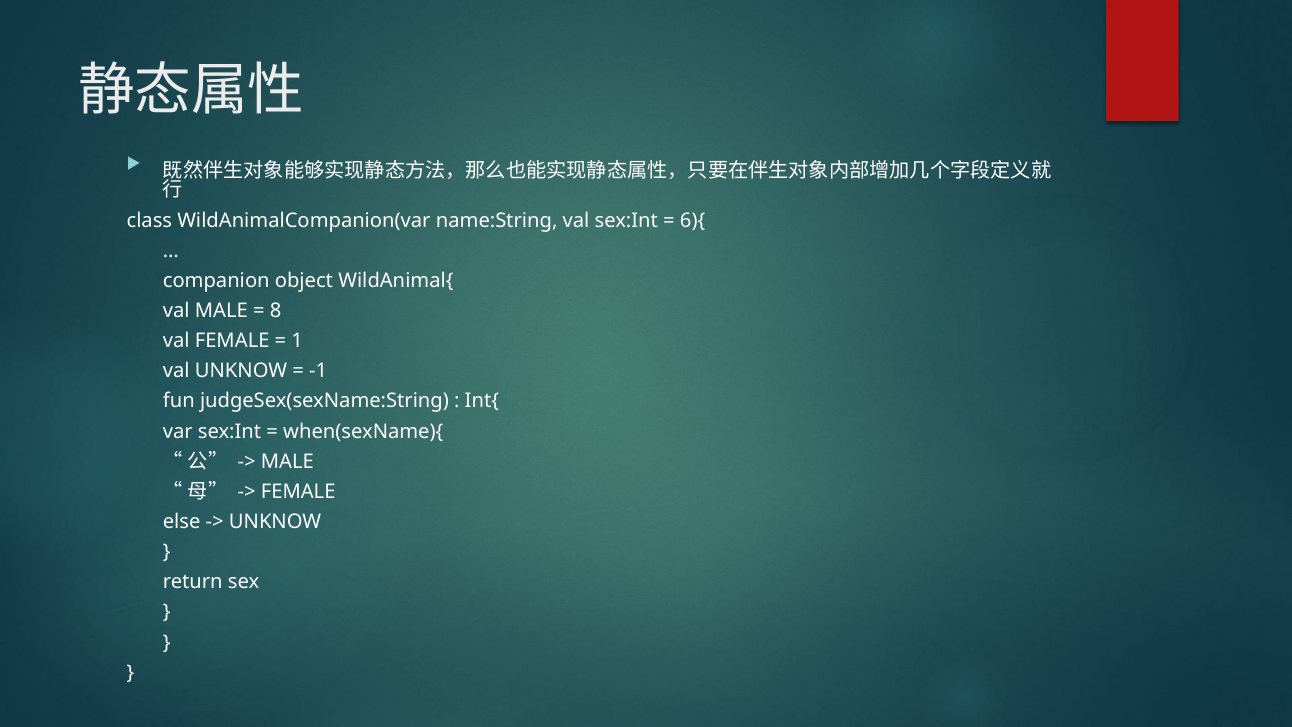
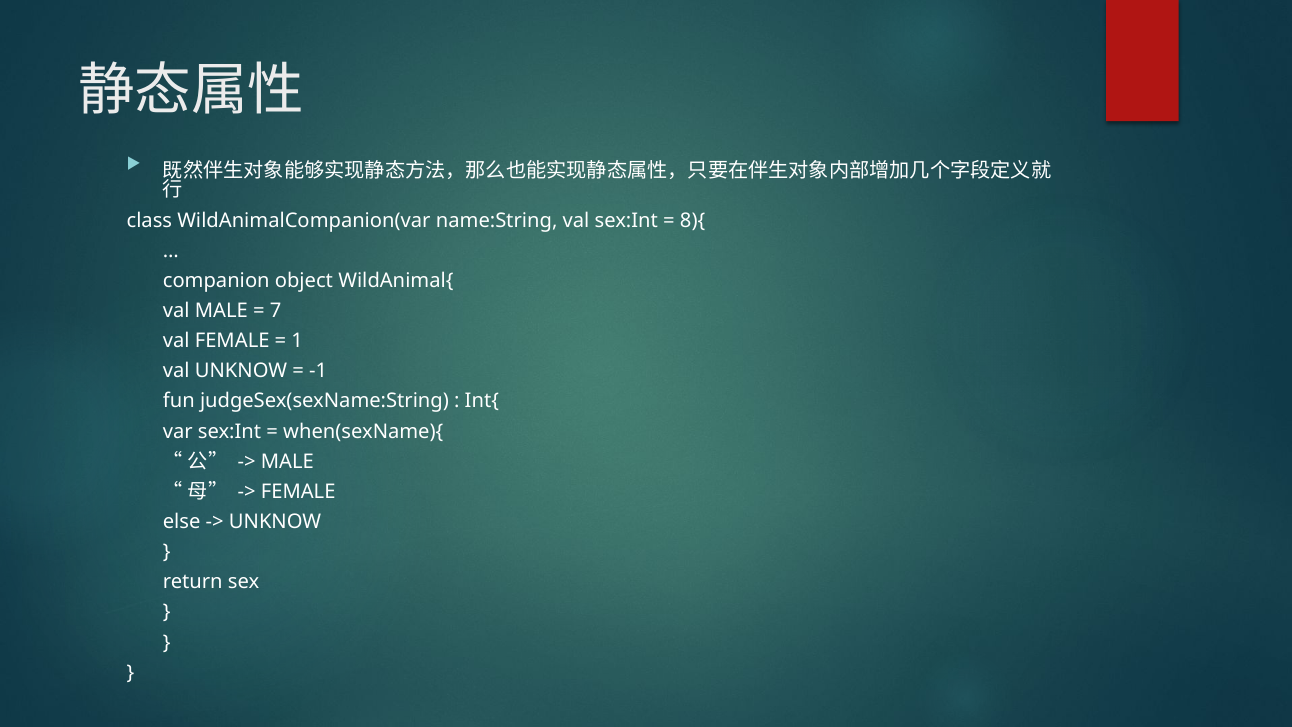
6){: 6){ -> 8){ (693, 220)
8: 8 -> 7 (276, 311)
